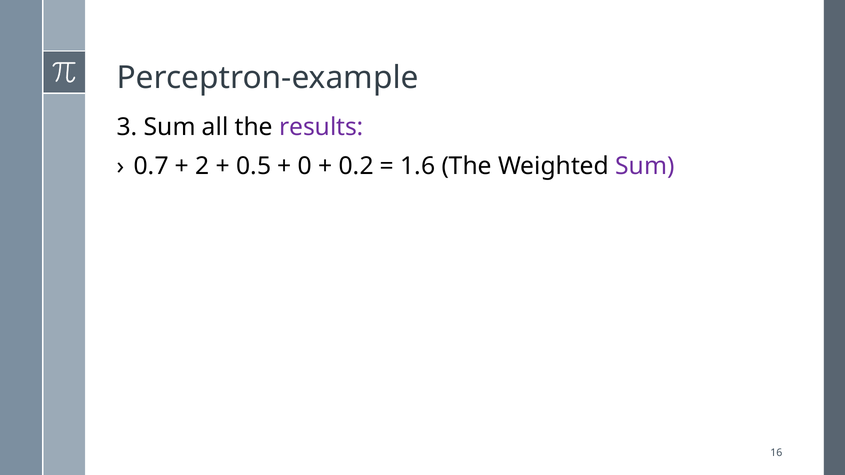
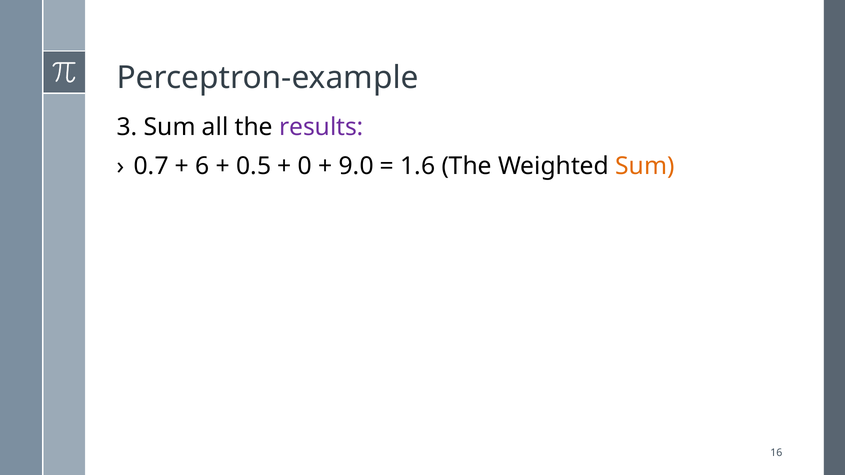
2: 2 -> 6 (203, 166)
0.2: 0.2 -> 9.0 (356, 166)
Sum colour: purple -> orange (645, 166)
